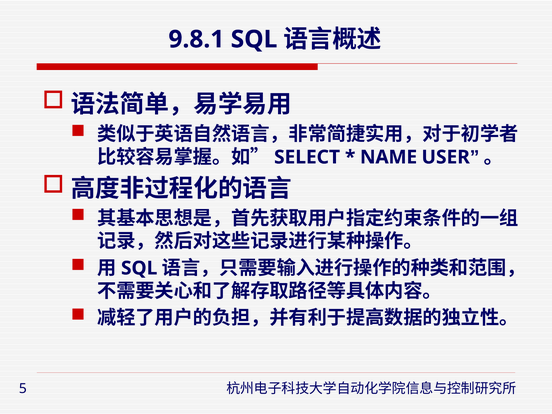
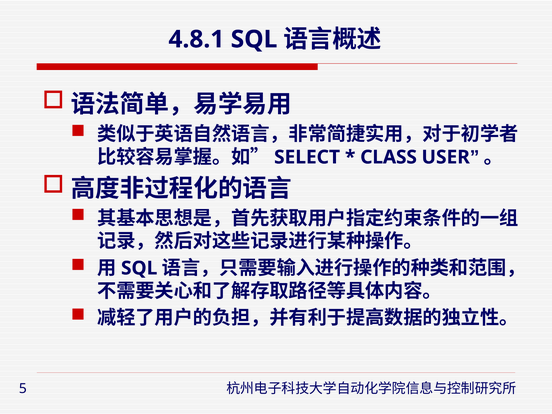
9.8.1: 9.8.1 -> 4.8.1 (196, 39)
NAME: NAME -> CLASS (389, 157)
